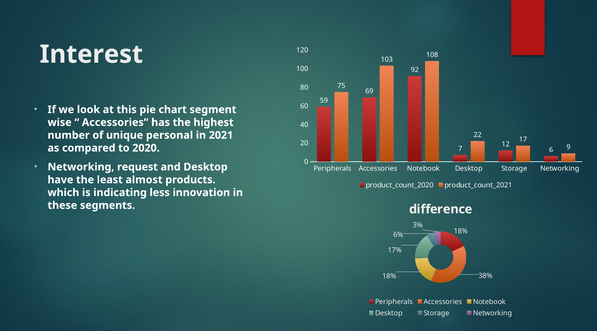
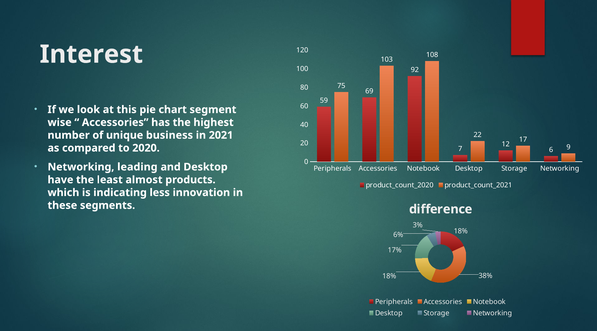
personal: personal -> business (169, 135)
request: request -> leading (137, 167)
